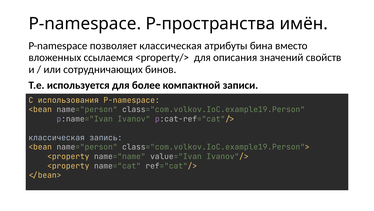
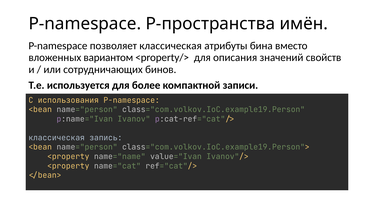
ссылаемся: ссылаемся -> вариантом (108, 57)
